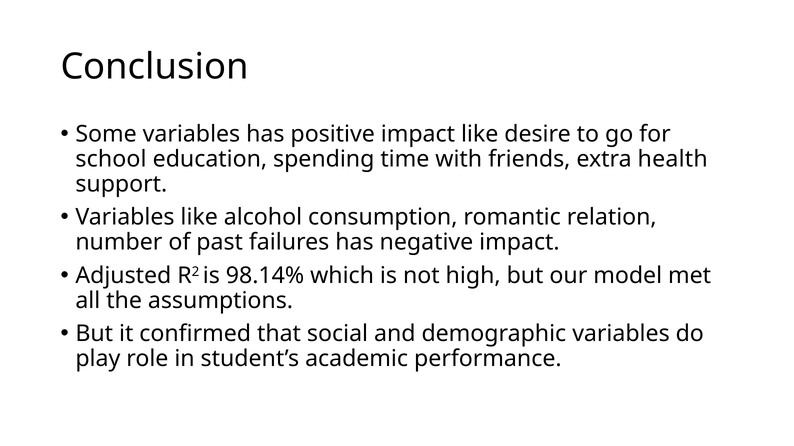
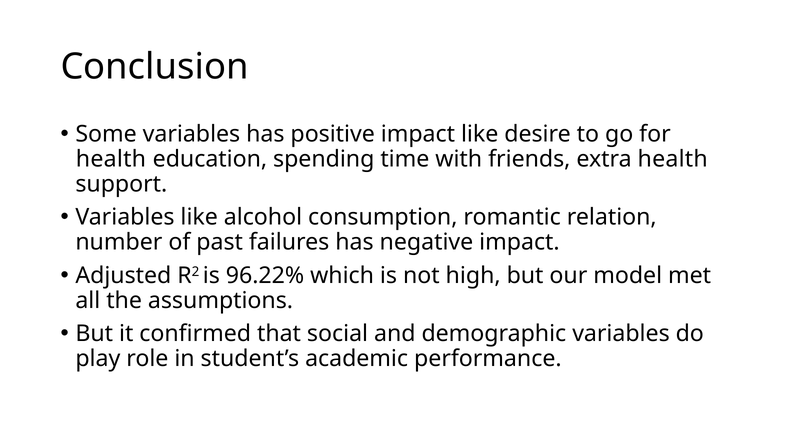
school: school -> health (111, 159)
98.14%: 98.14% -> 96.22% (265, 276)
